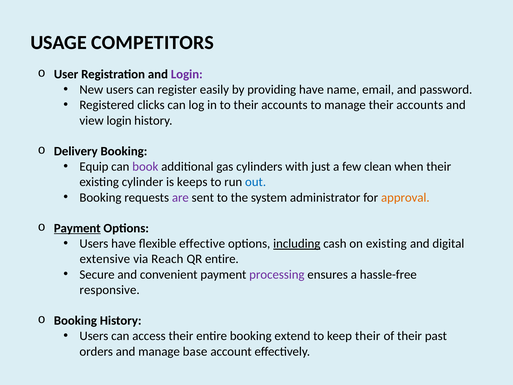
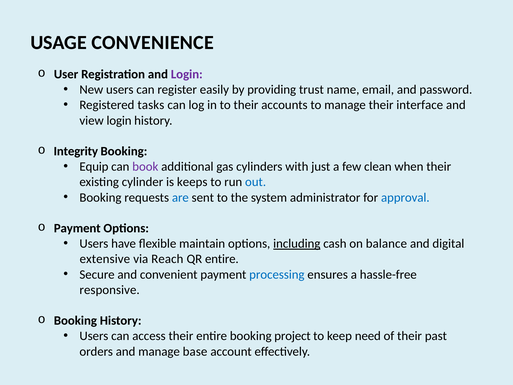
COMPETITORS: COMPETITORS -> CONVENIENCE (153, 43)
providing have: have -> trust (311, 90)
clicks: clicks -> tasks (151, 105)
manage their accounts: accounts -> interface (420, 105)
Delivery: Delivery -> Integrity (76, 151)
are colour: purple -> blue (180, 197)
approval colour: orange -> blue (405, 197)
Payment underline: present -> none (77, 228)
effective: effective -> maintain (202, 243)
on existing: existing -> balance (386, 243)
processing colour: purple -> blue (277, 274)
extend: extend -> project (292, 336)
keep their: their -> need (368, 336)
